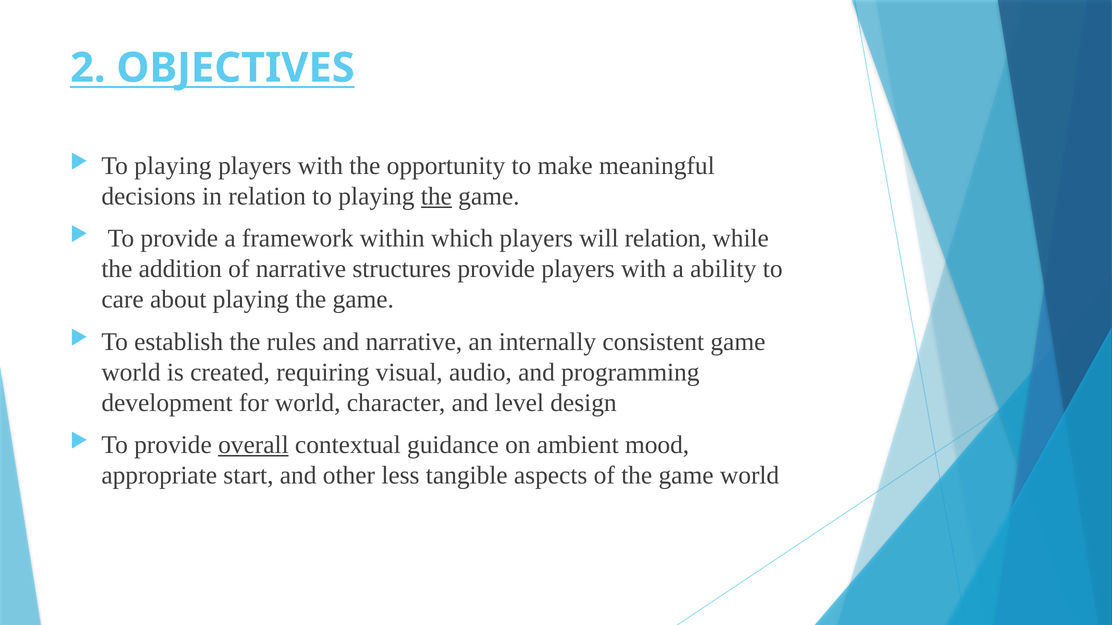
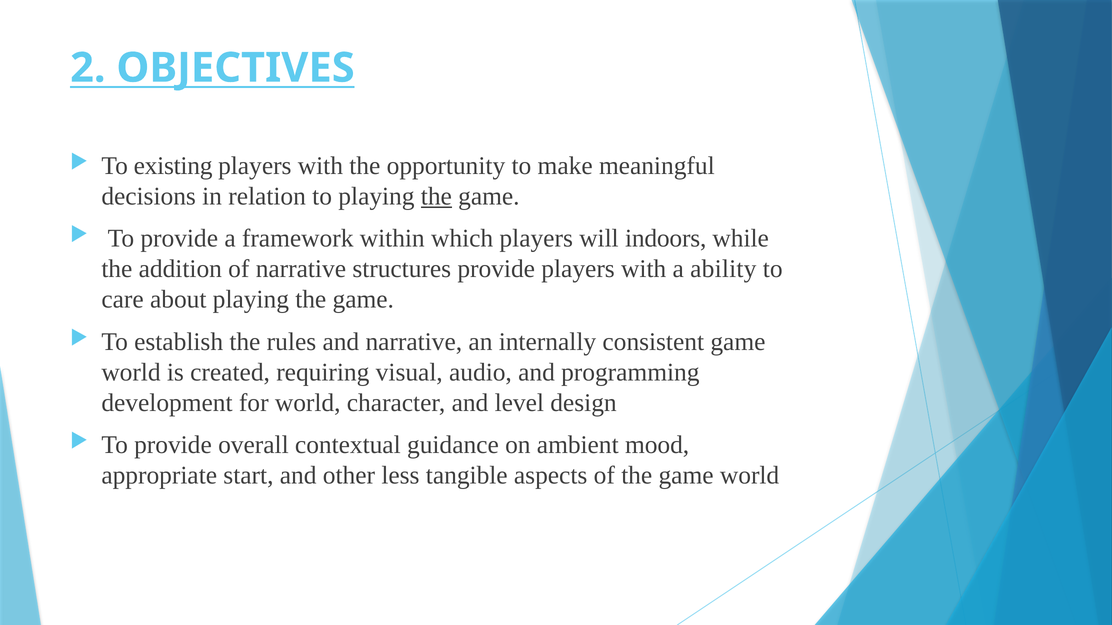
playing: playing -> existing (173, 166)
will relation: relation -> indoors (666, 239)
overall underline: present -> none (253, 445)
